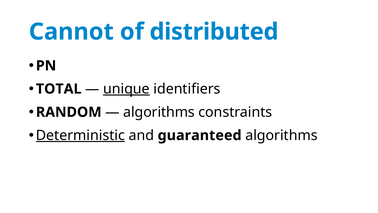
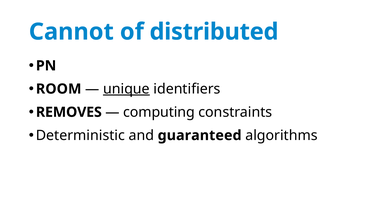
TOTAL: TOTAL -> ROOM (59, 89)
RANDOM: RANDOM -> REMOVES (69, 112)
algorithms: algorithms -> computing (159, 112)
Deterministic underline: present -> none (80, 135)
